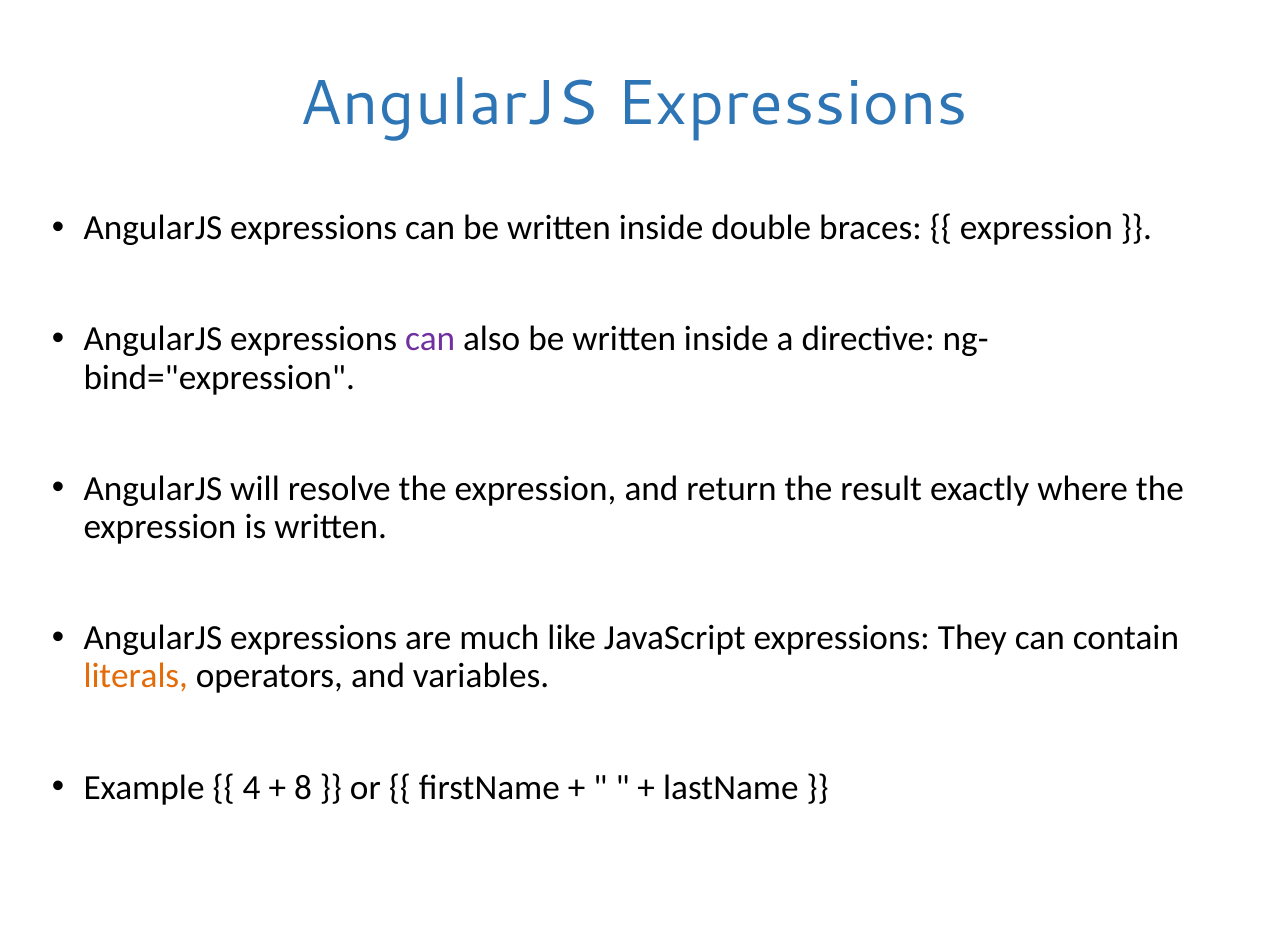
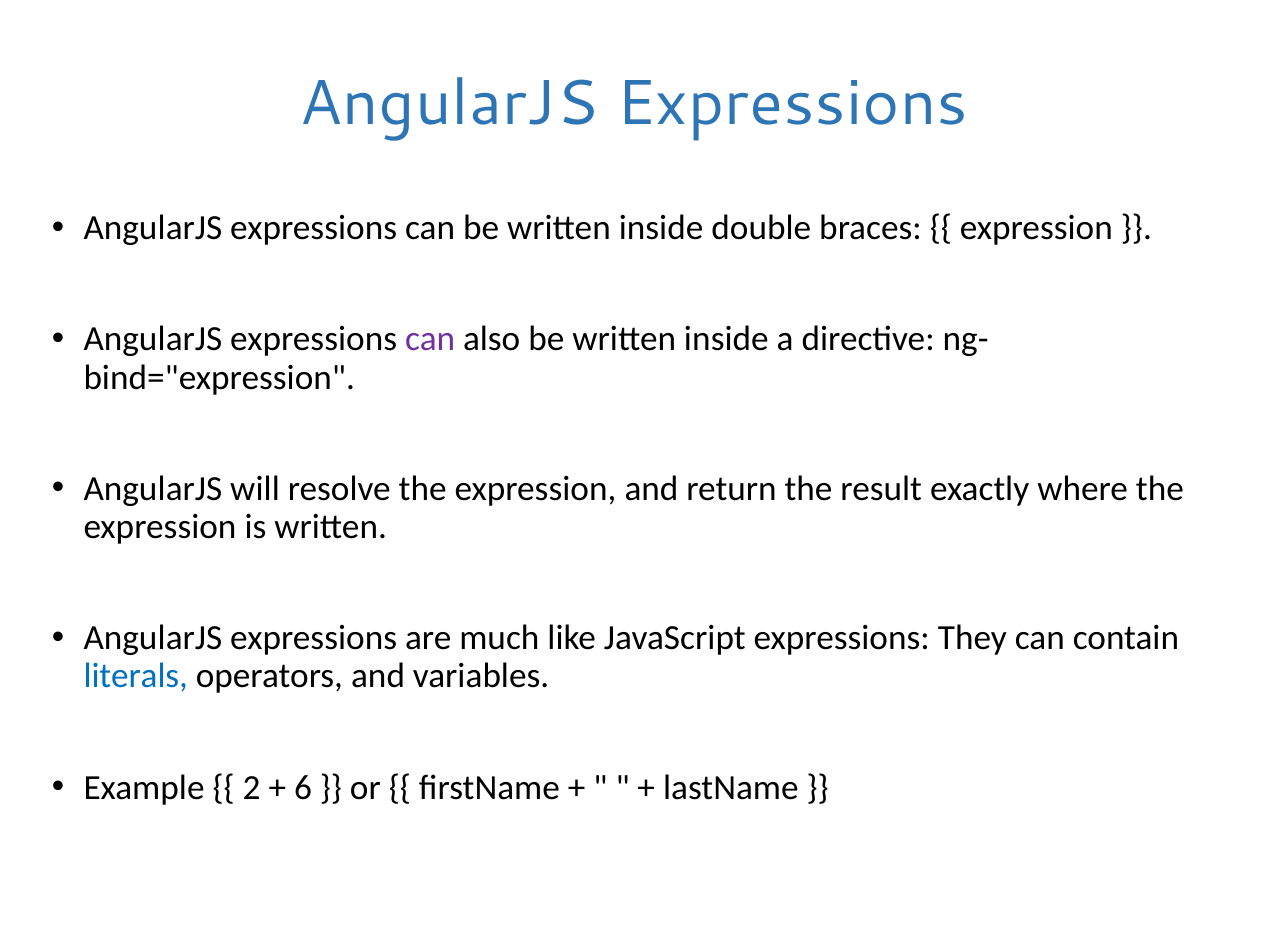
literals colour: orange -> blue (136, 676)
4: 4 -> 2 (252, 787)
8: 8 -> 6 (303, 787)
